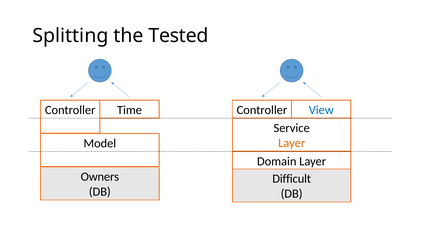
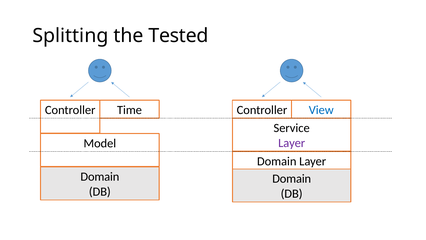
Layer colour: orange -> purple (292, 143)
Owners: Owners -> Domain (100, 177)
Difficult: Difficult -> Domain (292, 179)
